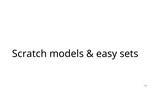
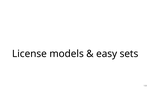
Scratch: Scratch -> License (29, 53)
